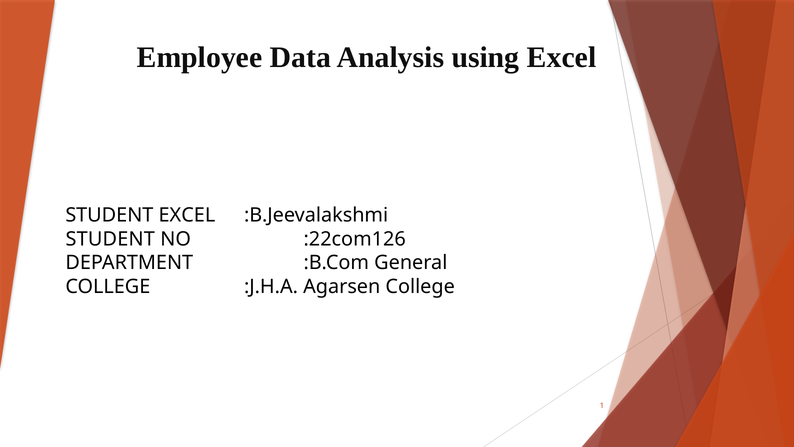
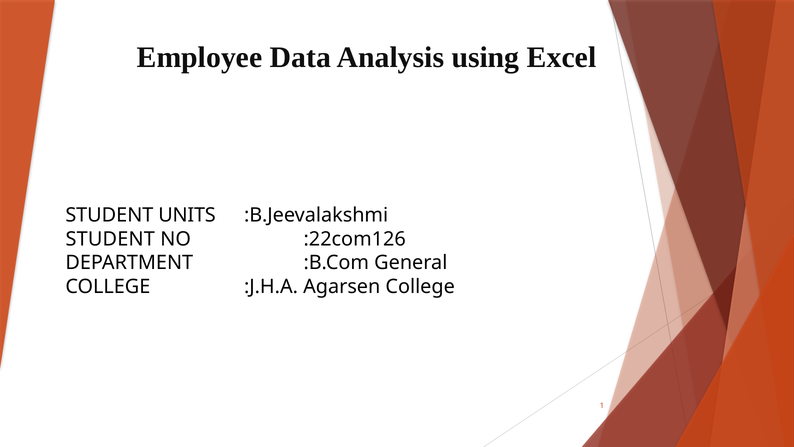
STUDENT EXCEL: EXCEL -> UNITS (187, 215)
